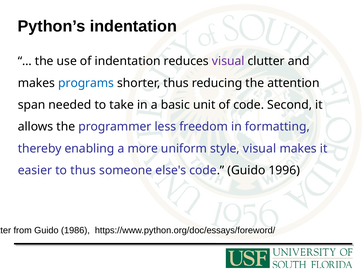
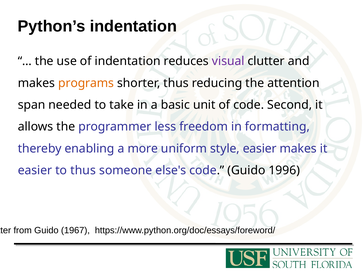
programs colour: blue -> orange (86, 83)
style visual: visual -> easier (260, 149)
1986: 1986 -> 1967 (75, 230)
